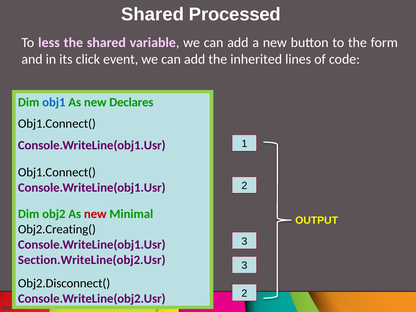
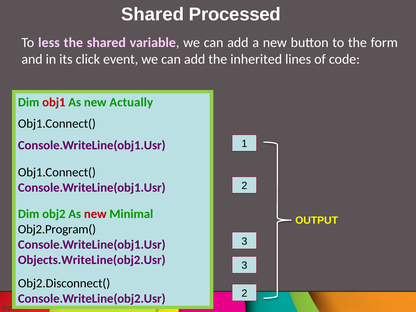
obj1 colour: blue -> red (54, 102)
Declares: Declares -> Actually (131, 102)
Obj2.Creating(: Obj2.Creating( -> Obj2.Program( (57, 229)
Section.WriteLine(obj2.Usr: Section.WriteLine(obj2.Usr -> Objects.WriteLine(obj2.Usr (92, 260)
